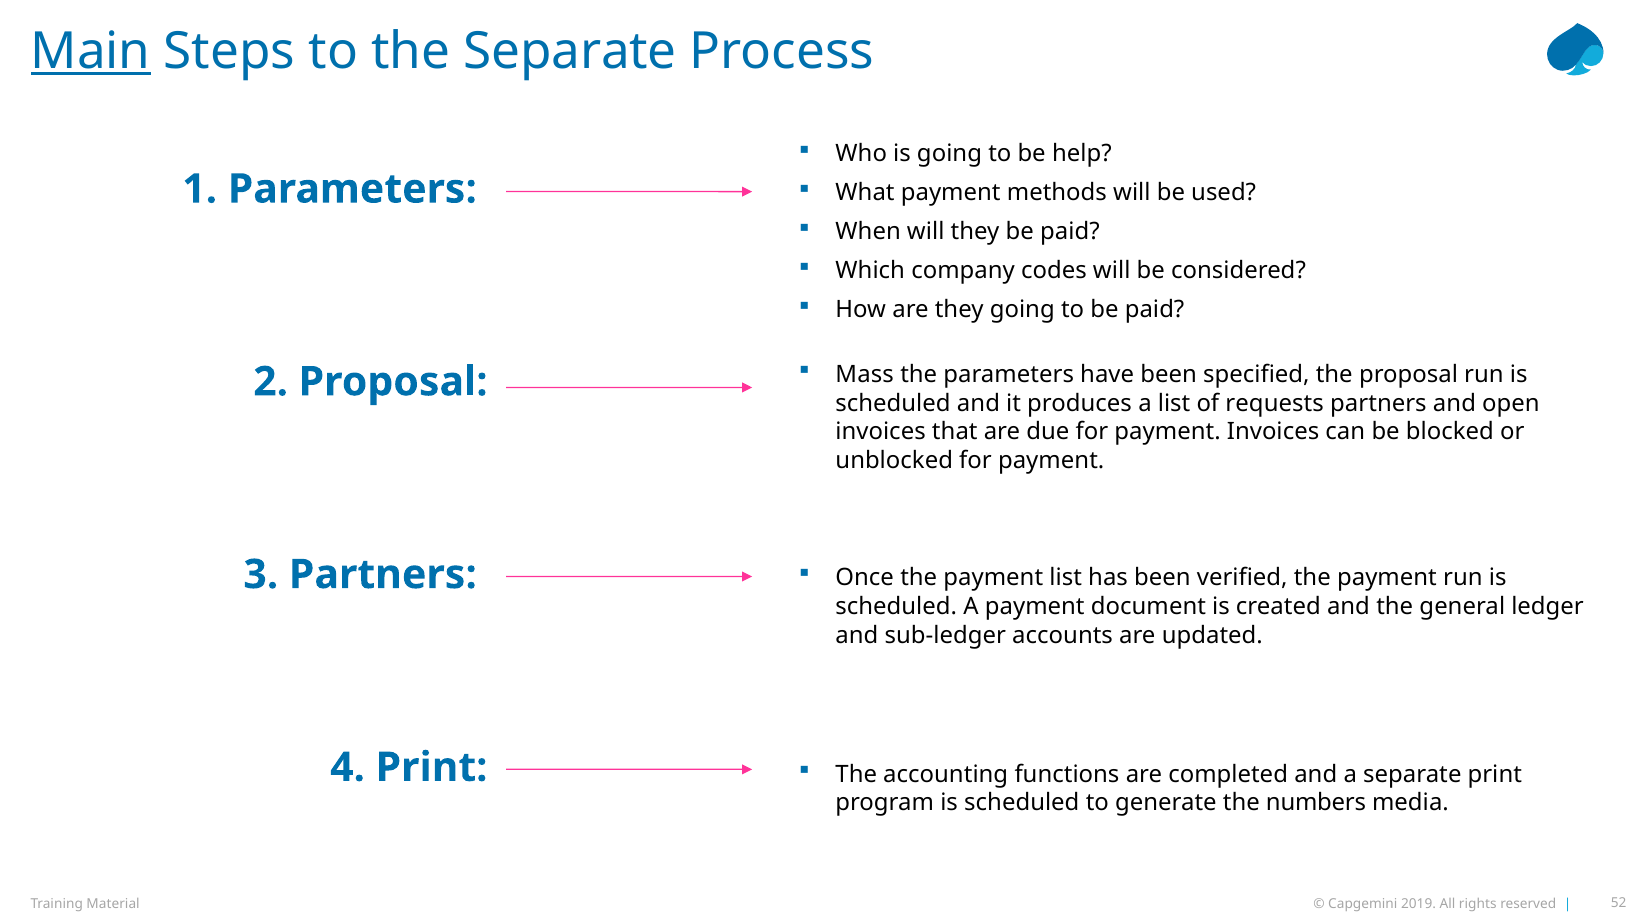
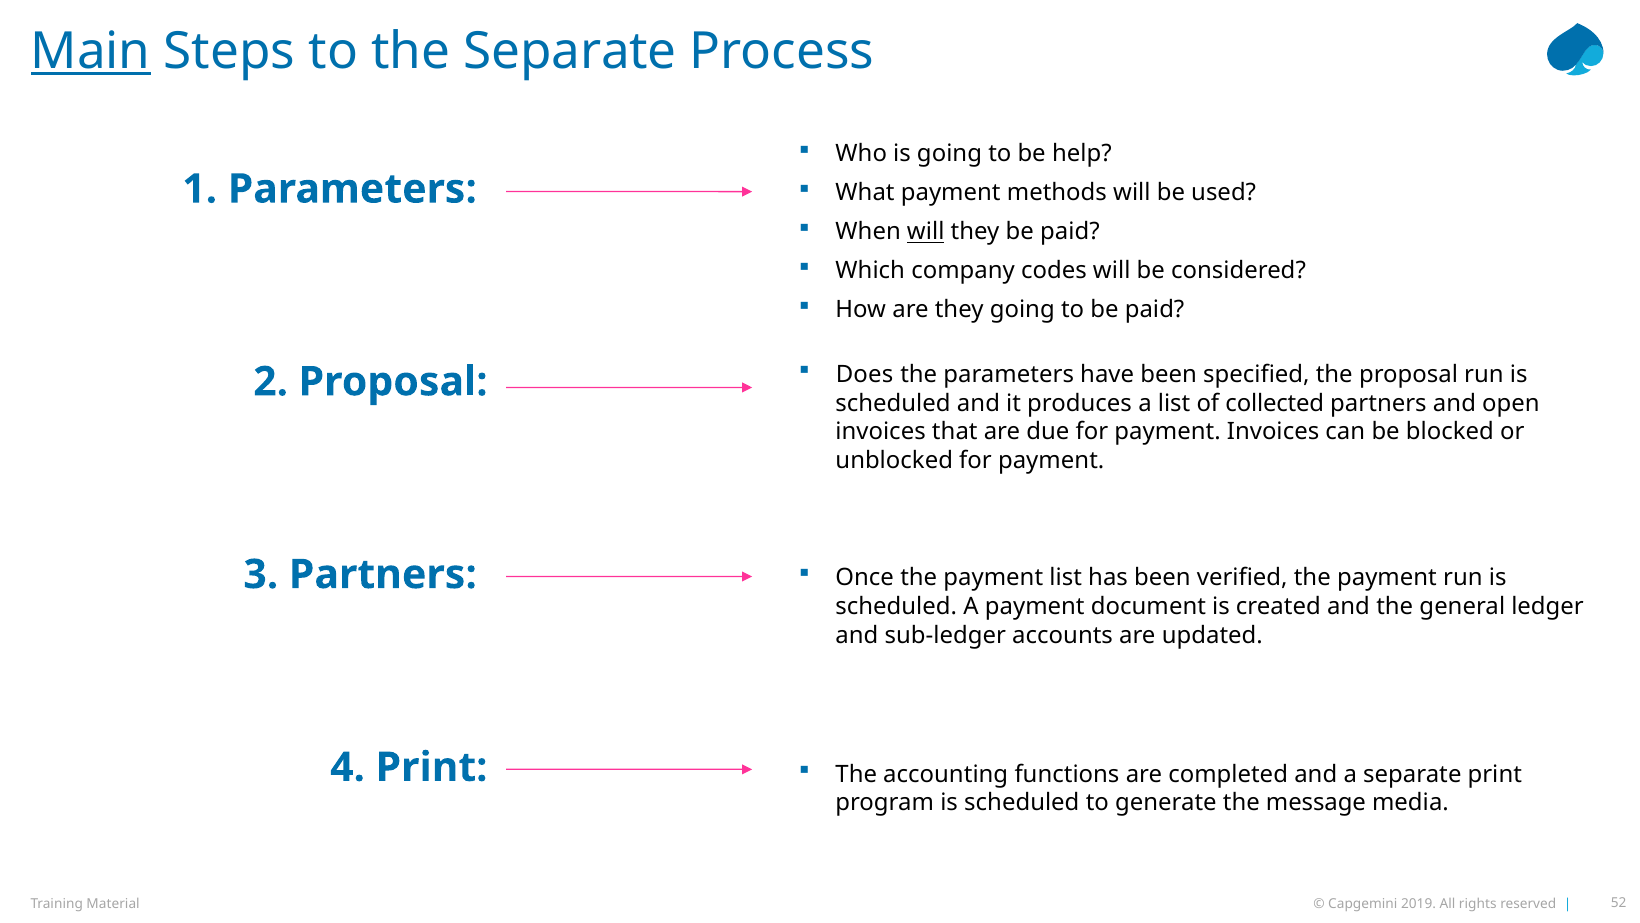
will underline: none -> present (926, 232)
Mass: Mass -> Does (865, 374)
requests: requests -> collected (1275, 403)
numbers: numbers -> message (1316, 803)
